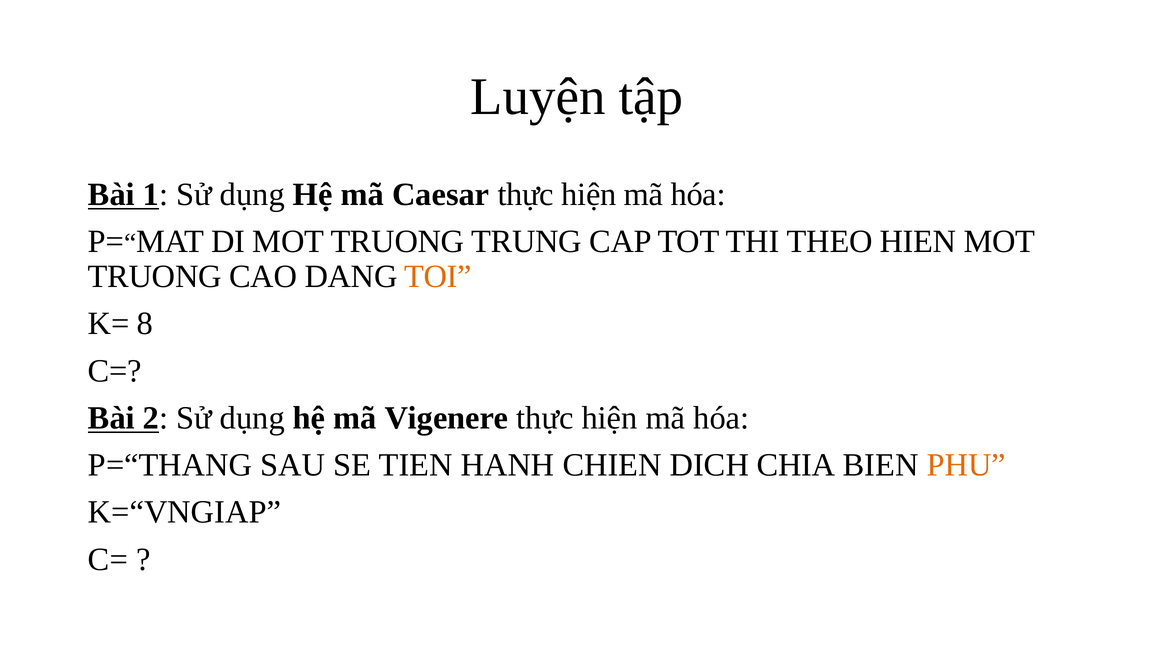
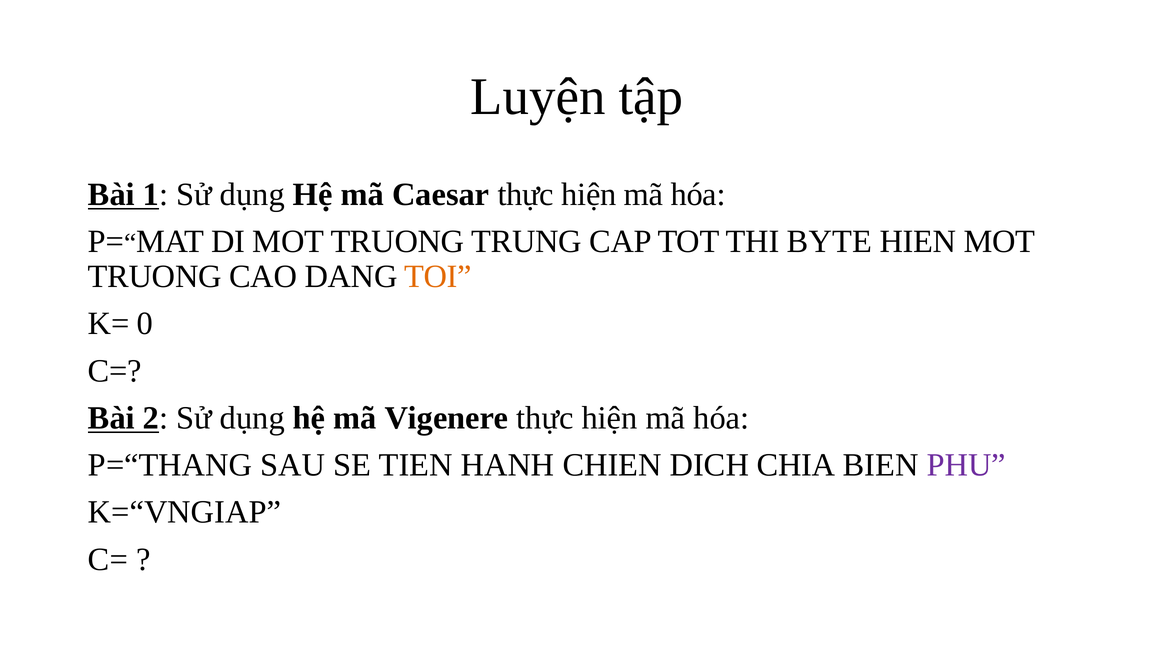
THEO: THEO -> BYTE (829, 242)
8: 8 -> 0 (145, 324)
PHU colour: orange -> purple (966, 465)
